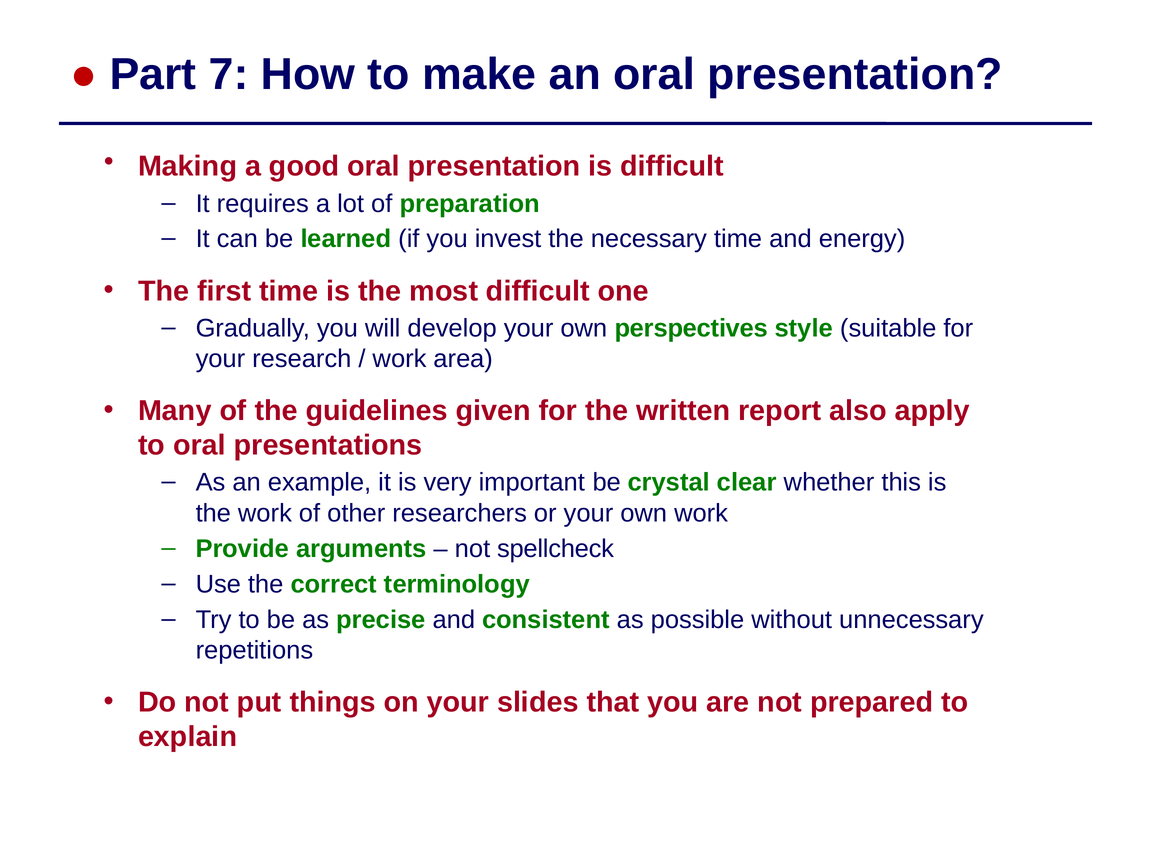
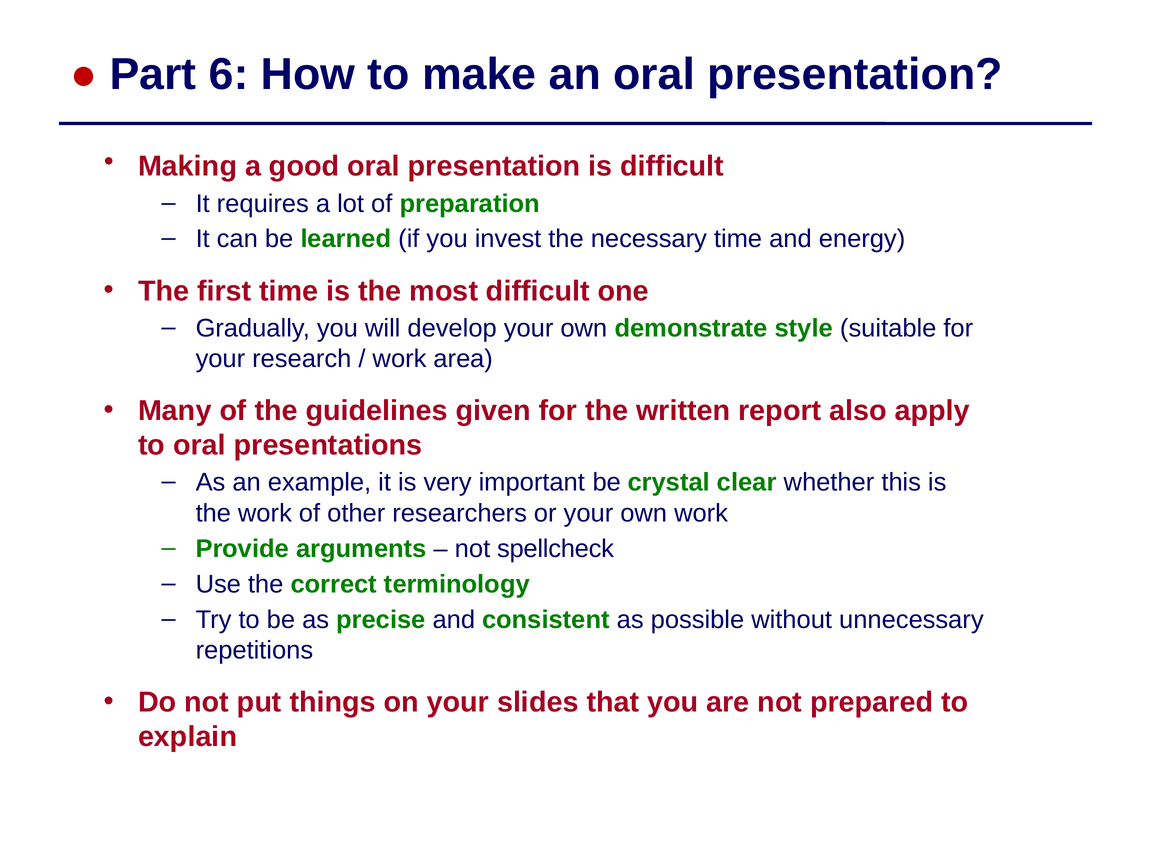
7: 7 -> 6 (229, 74)
perspectives: perspectives -> demonstrate (691, 328)
